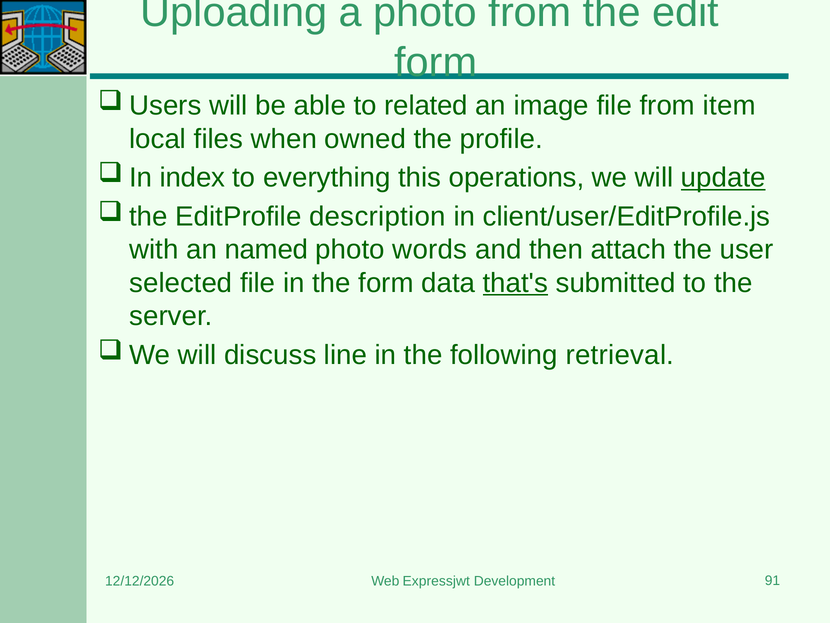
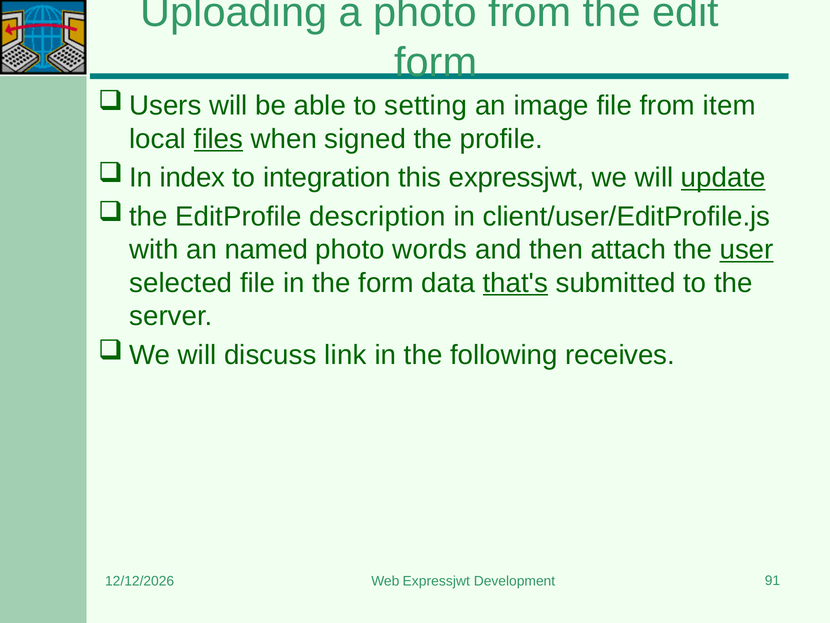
related: related -> setting (426, 106)
files underline: none -> present (218, 139)
owned: owned -> signed (365, 139)
everything: everything -> integration (327, 178)
this operations: operations -> expressjwt (517, 178)
user underline: none -> present (747, 250)
line: line -> link (345, 355)
retrieval: retrieval -> receives (620, 355)
